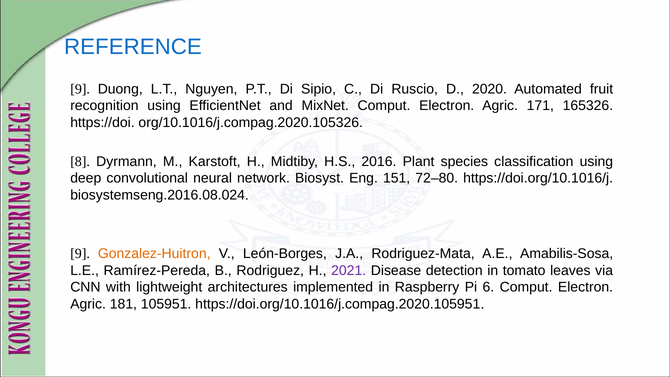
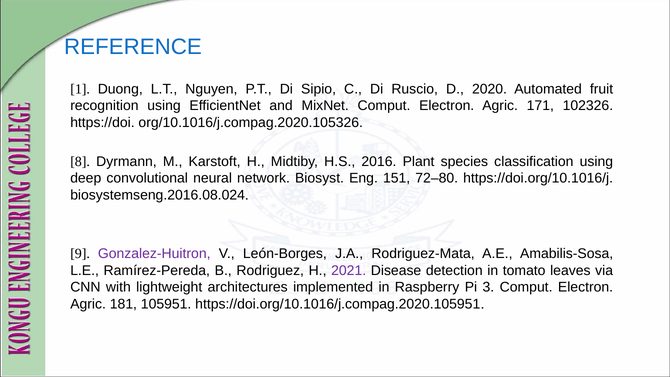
9: 9 -> 1 (80, 89)
165326: 165326 -> 102326 (588, 106)
Gonzalez-Huitron colour: orange -> purple (154, 254)
6: 6 -> 3 (488, 287)
